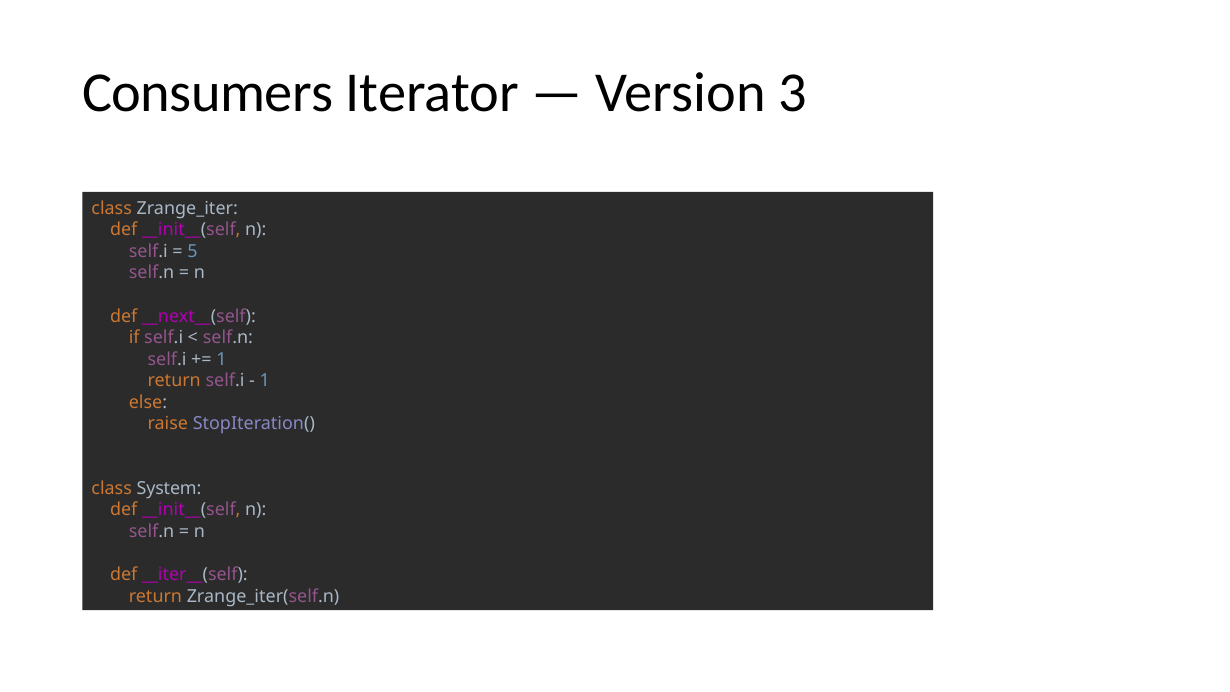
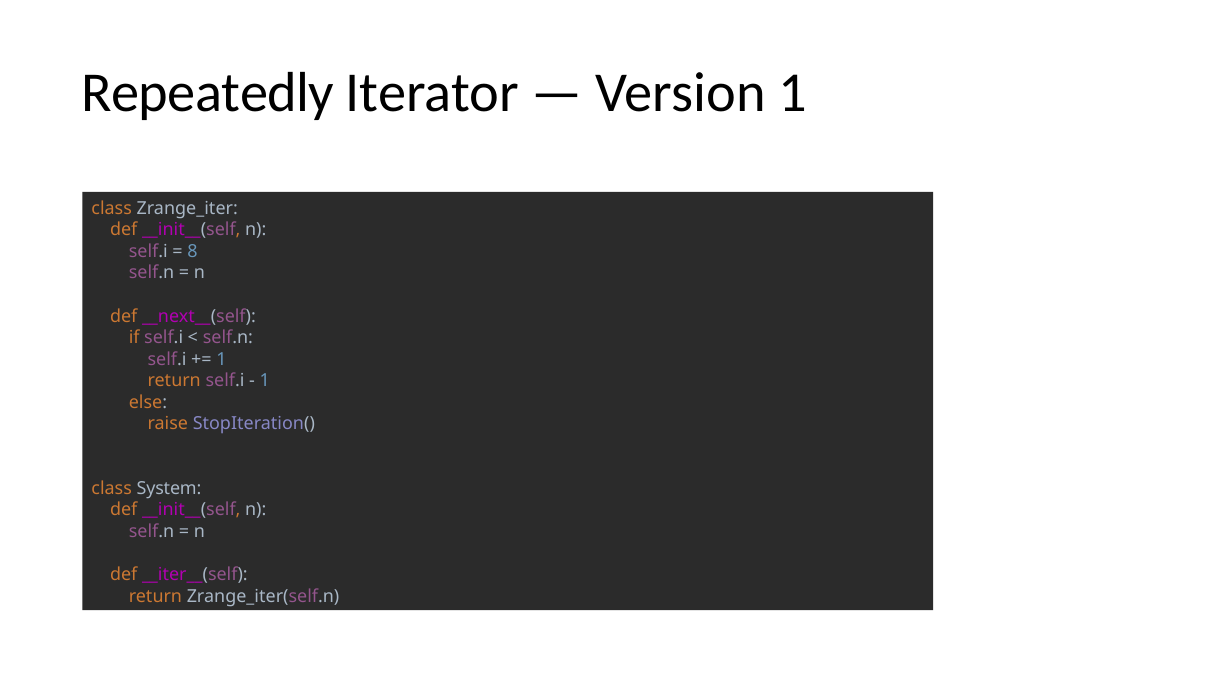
Consumers: Consumers -> Repeatedly (208, 93)
Version 3: 3 -> 1 (793, 93)
5: 5 -> 8 (193, 251)
